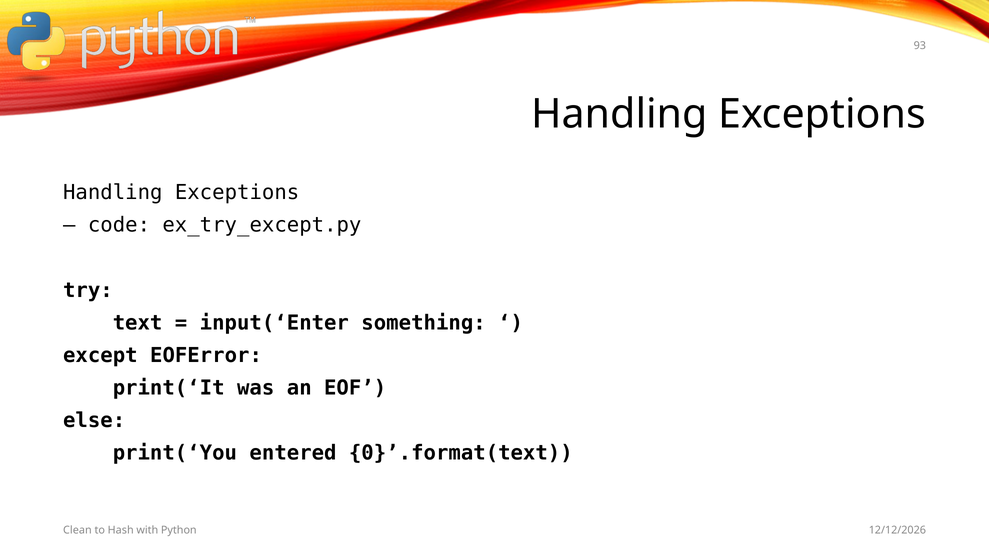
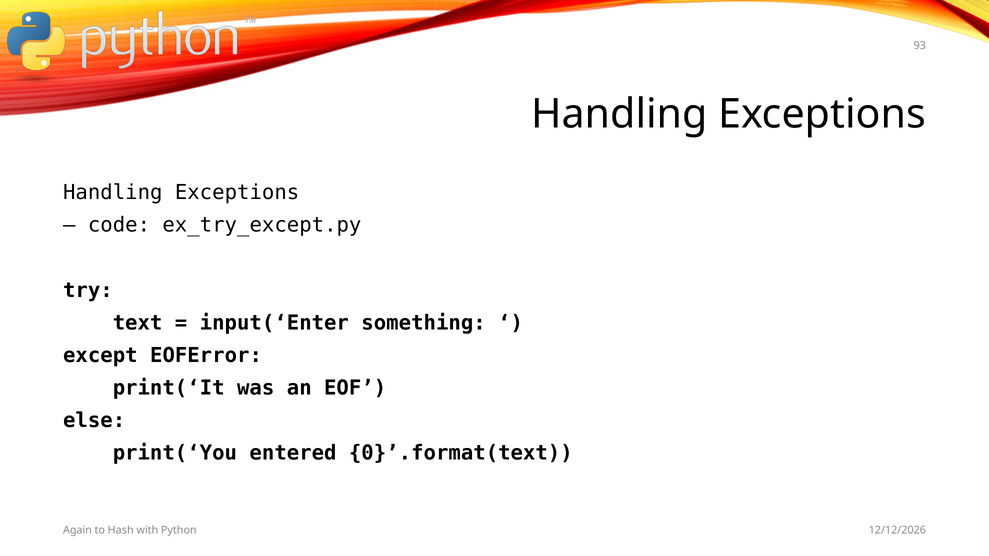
Clean: Clean -> Again (77, 530)
